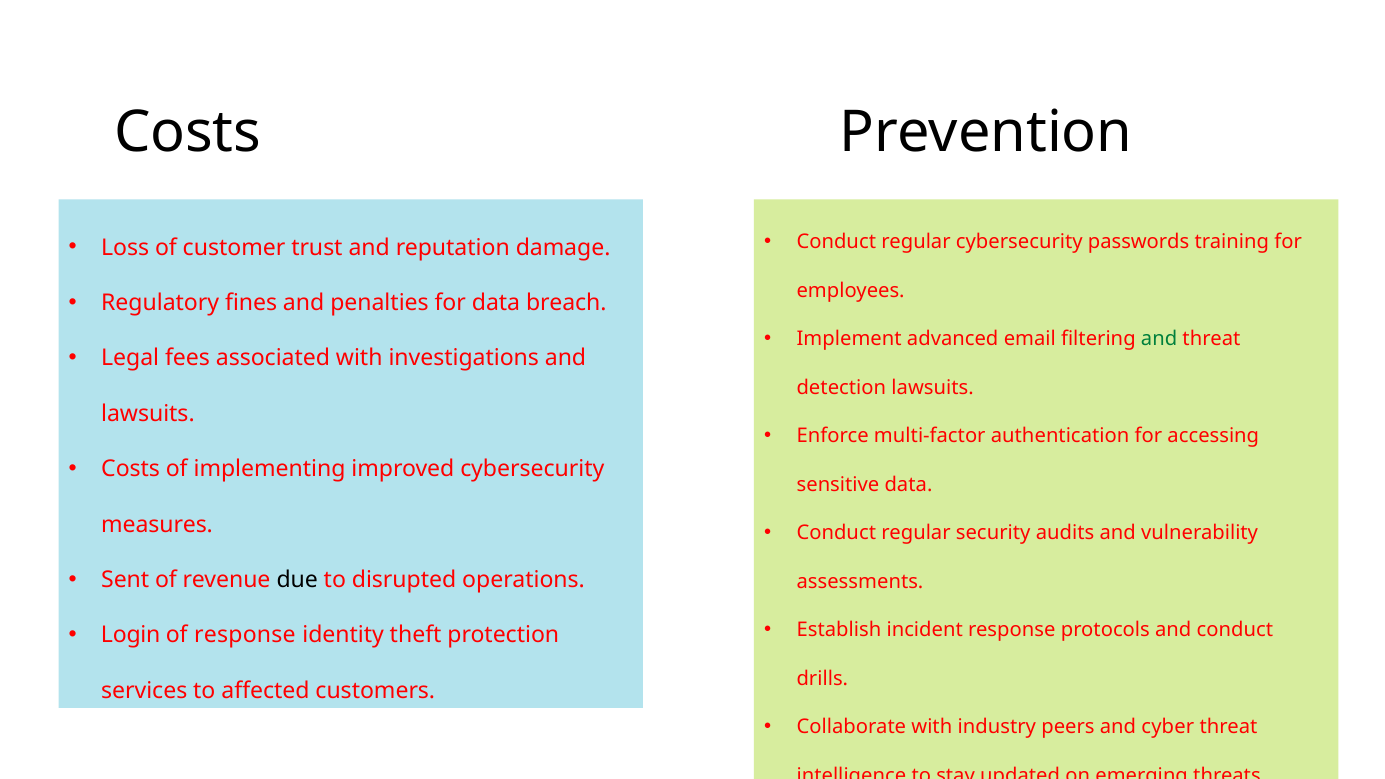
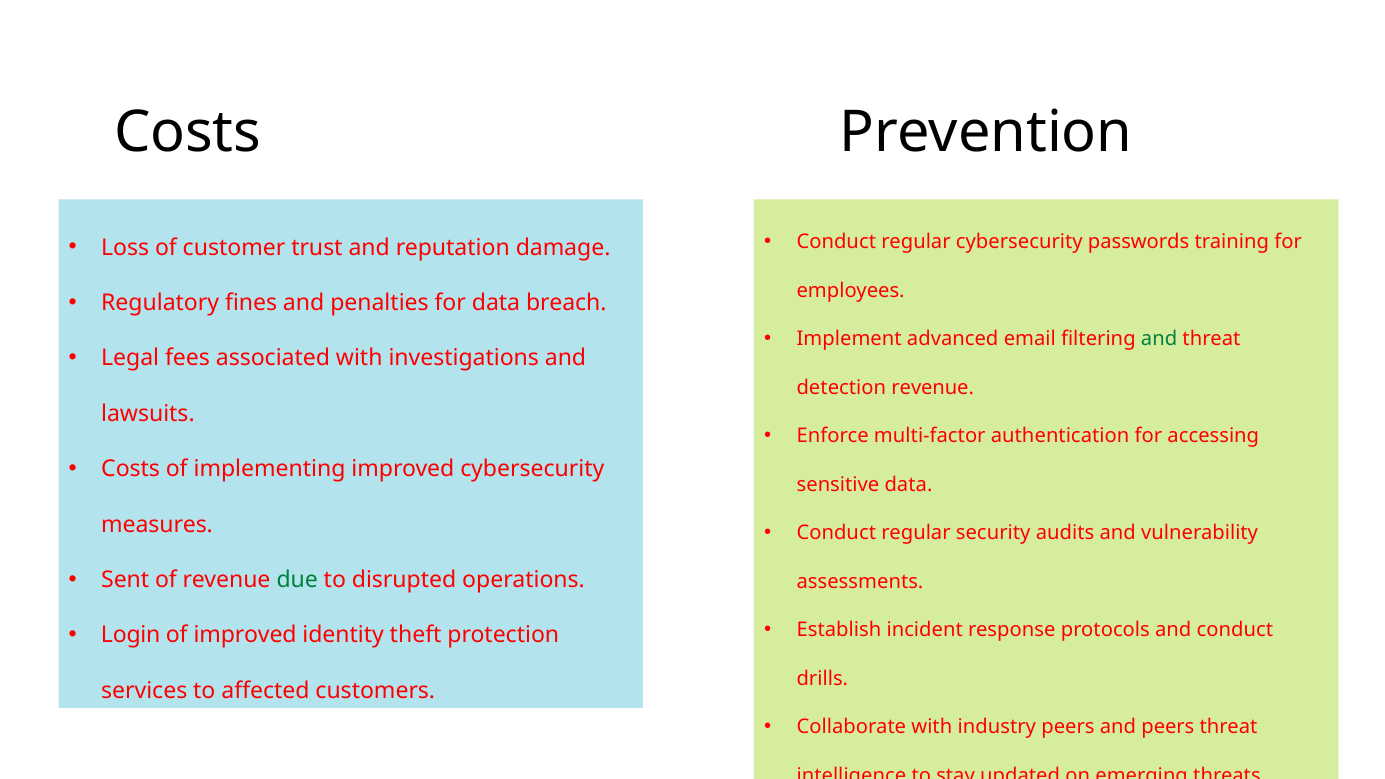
detection lawsuits: lawsuits -> revenue (933, 388)
due colour: black -> green (297, 580)
of response: response -> improved (245, 635)
and cyber: cyber -> peers (1168, 727)
